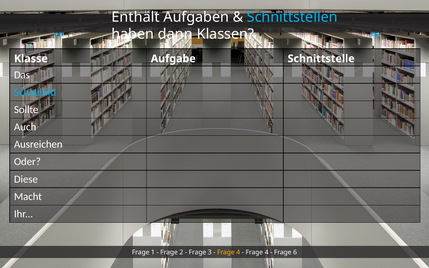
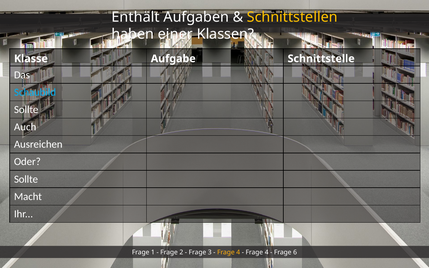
Schnittstellen colour: light blue -> yellow (292, 17)
dann: dann -> einer (175, 34)
Diese: Diese -> Sollte (26, 179)
